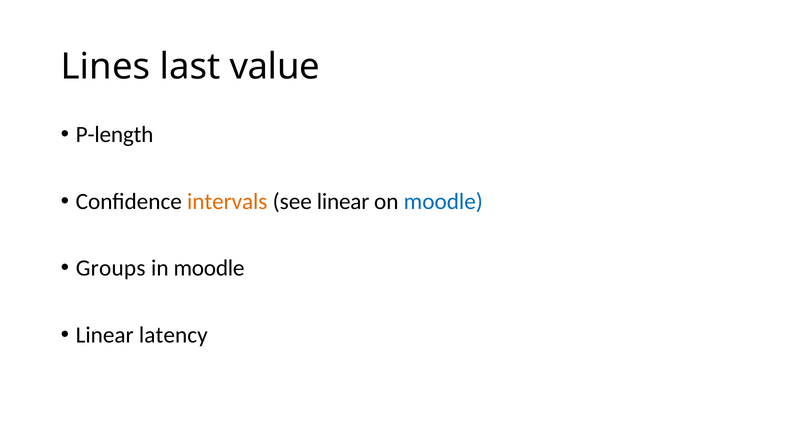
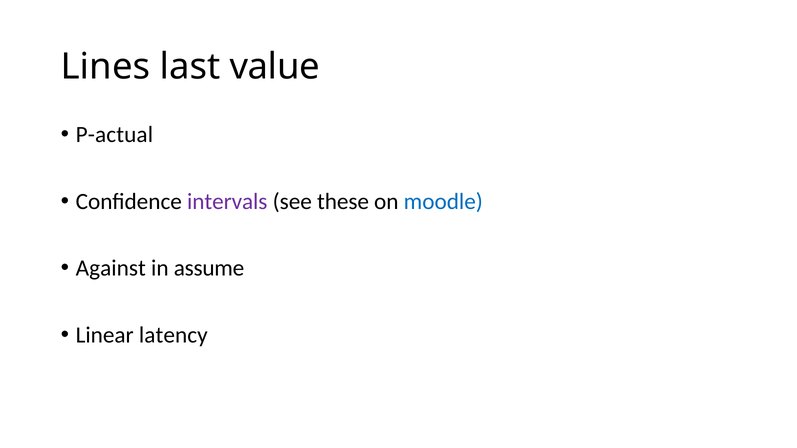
P-length: P-length -> P-actual (114, 135)
intervals colour: orange -> purple (227, 202)
see linear: linear -> these (343, 202)
Groups: Groups -> Against (111, 268)
in moodle: moodle -> assume (209, 268)
